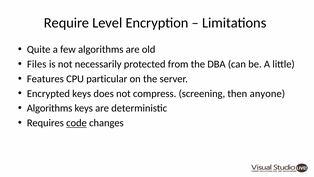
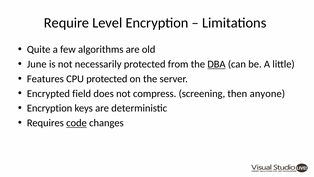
Files: Files -> June (37, 64)
DBA underline: none -> present (216, 64)
CPU particular: particular -> protected (107, 79)
Encrypted keys: keys -> field (82, 93)
Algorithms: Algorithms -> Encryption (50, 108)
